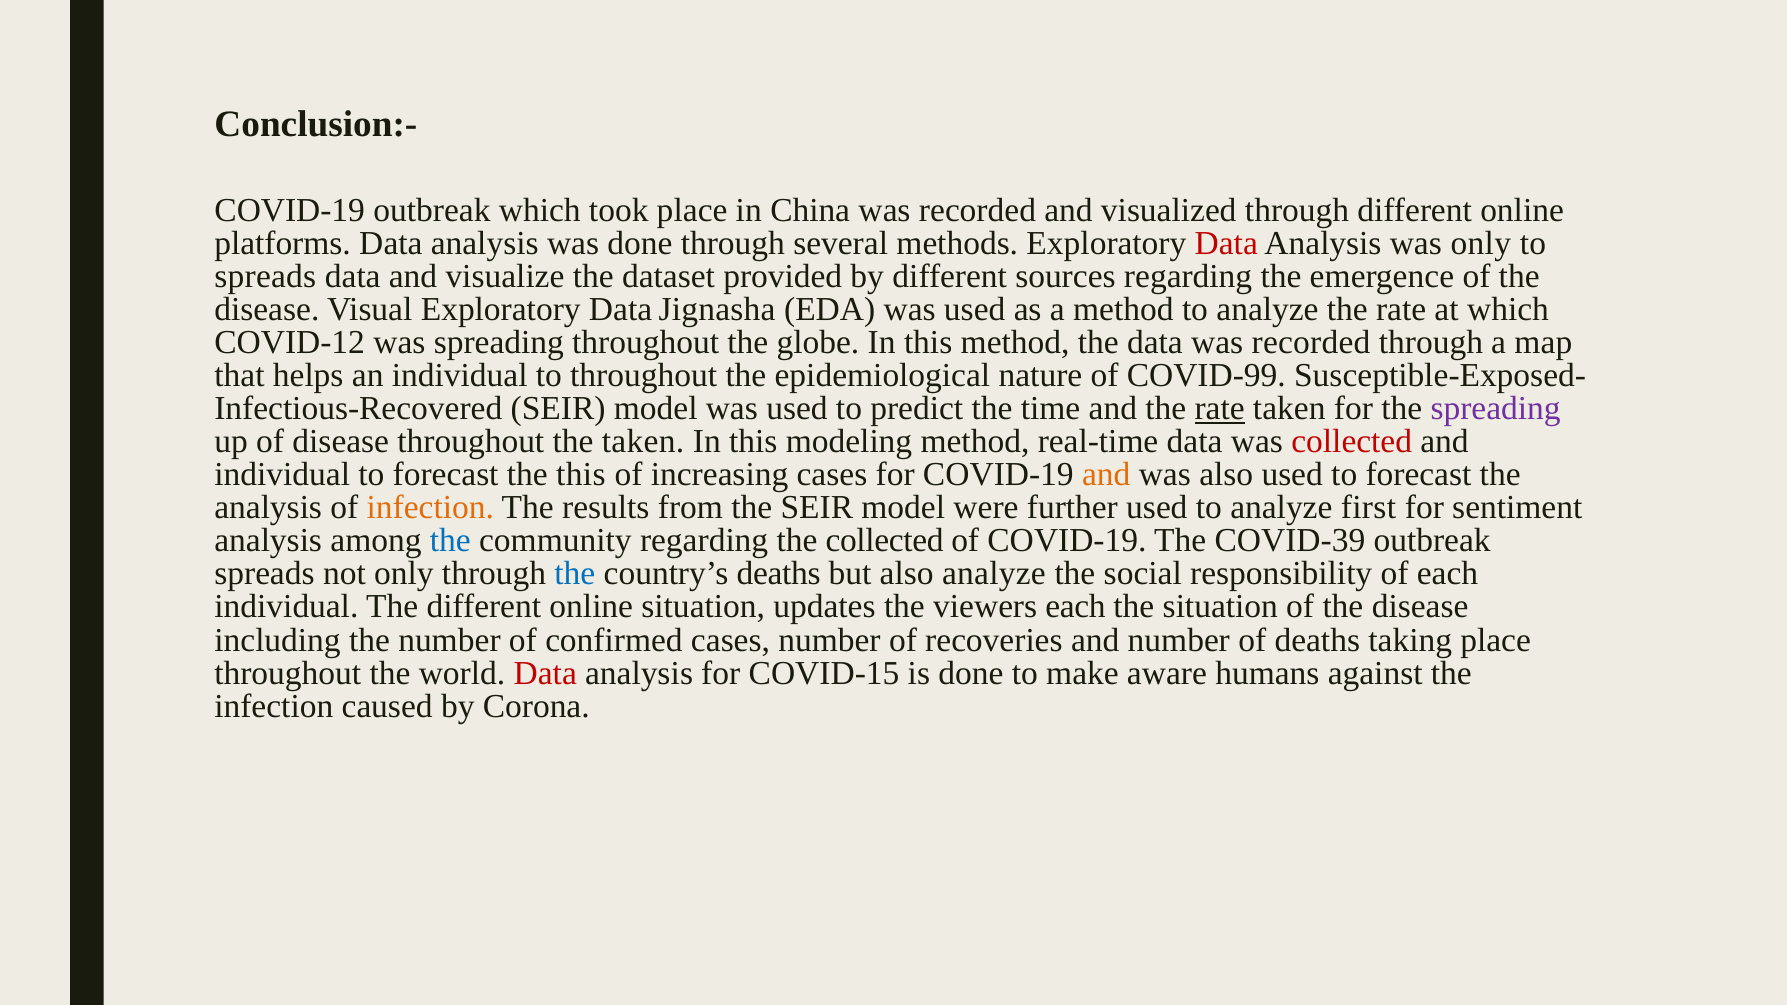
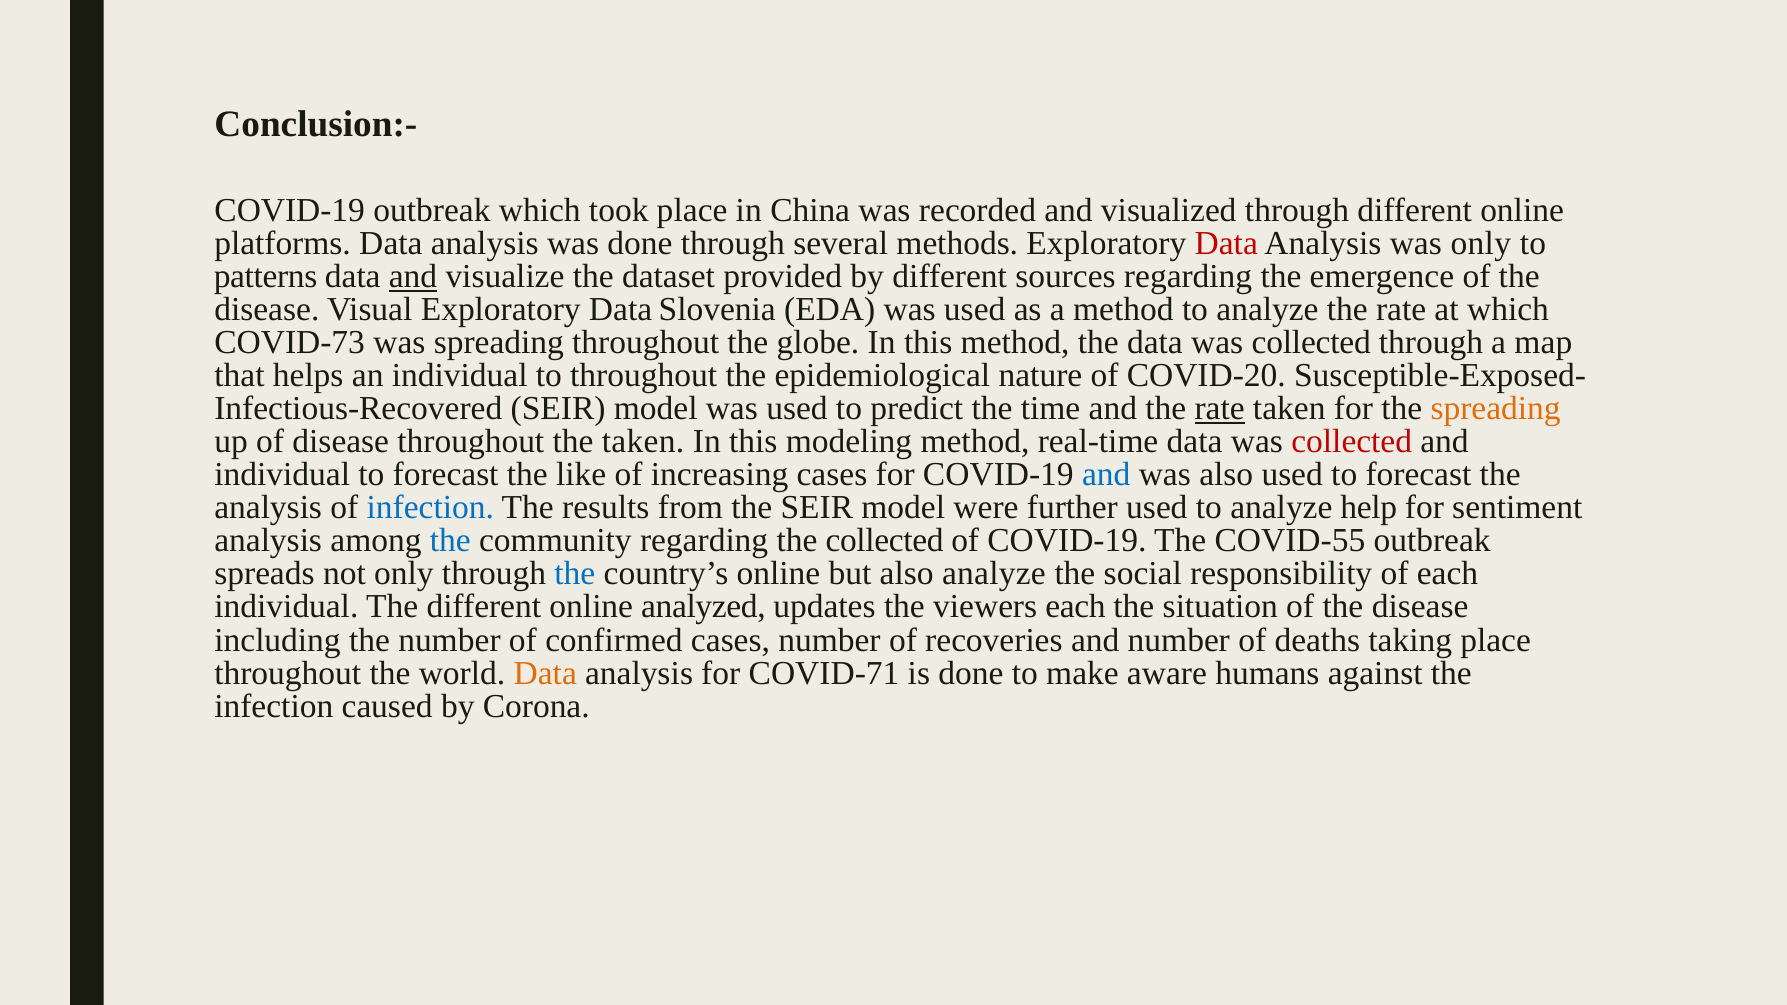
spreads: spreads -> patterns (266, 277)
and underline: none -> present (413, 277)
Jignasha: Jignasha -> Slovenia (717, 310)
COVID-12: COVID-12 -> COVID-73 (290, 343)
the data was recorded: recorded -> collected (1311, 343)
COVID-99: COVID-99 -> COVID-20 (1206, 376)
spreading colour: purple -> orange (1496, 409)
the this: this -> like (581, 475)
and colour: orange -> blue (1106, 475)
infection colour: orange -> blue (430, 508)
first: first -> help (1369, 508)
COVID-39: COVID-39 -> COVID-55 (1290, 541)
country’s deaths: deaths -> online (778, 574)
online situation: situation -> analyzed (703, 607)
Data colour: red -> orange (545, 673)
COVID-15: COVID-15 -> COVID-71 (824, 673)
